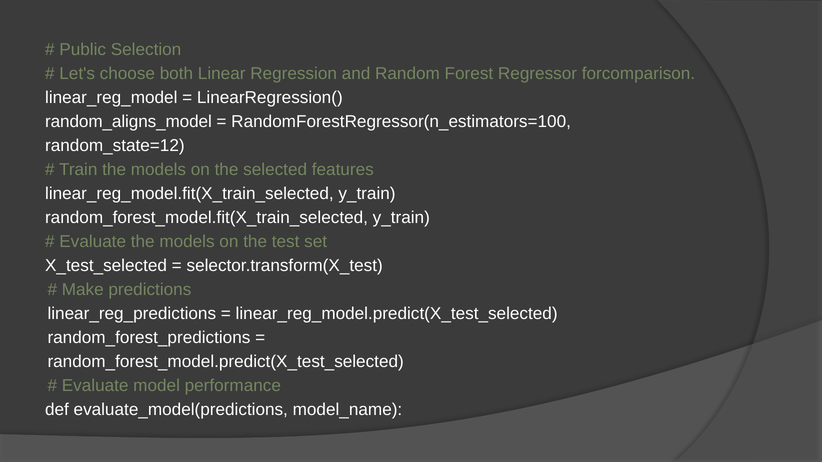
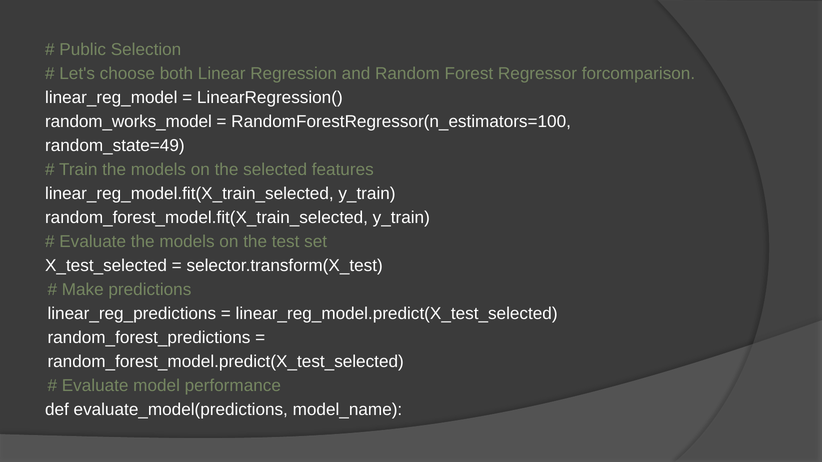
random_aligns_model: random_aligns_model -> random_works_model (128, 122)
random_state=12: random_state=12 -> random_state=49 (115, 146)
